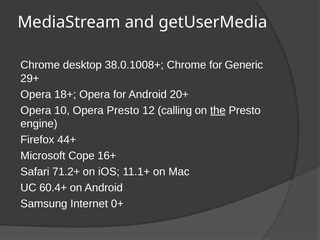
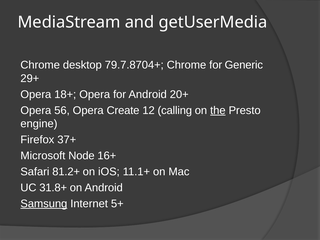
38.0.1008+: 38.0.1008+ -> 79.7.8704+ (134, 65)
10: 10 -> 56 (62, 110)
Opera Presto: Presto -> Create (123, 110)
44+: 44+ -> 37+ (67, 140)
Cope: Cope -> Node (81, 156)
71.2+: 71.2+ -> 81.2+ (66, 172)
60.4+: 60.4+ -> 31.8+ (53, 188)
Samsung underline: none -> present (44, 204)
0+: 0+ -> 5+ (117, 204)
